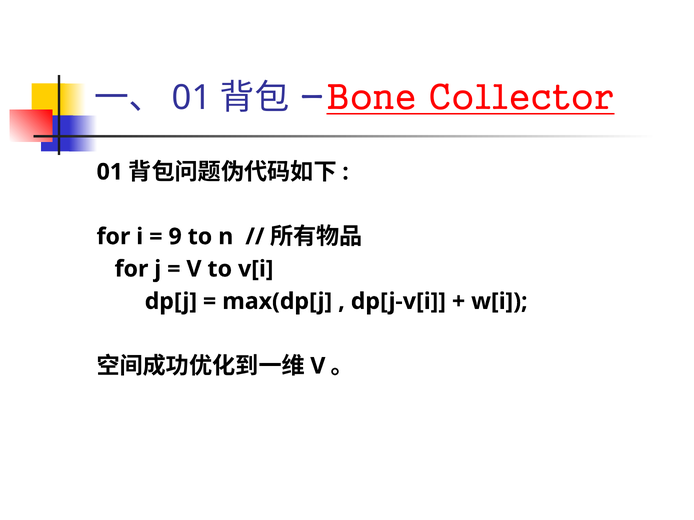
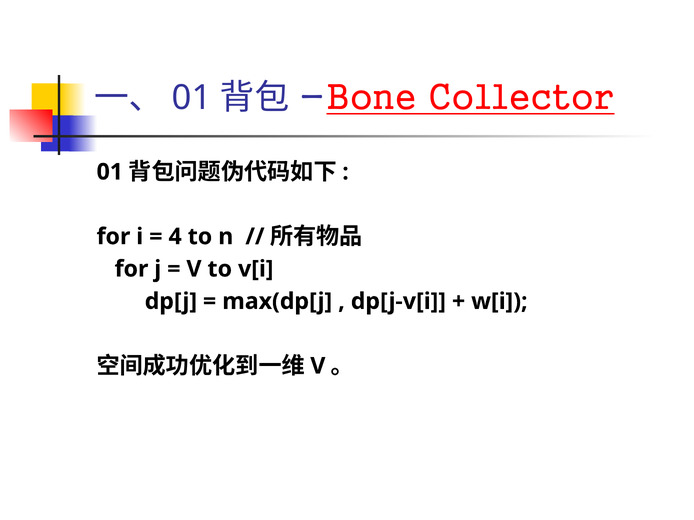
9: 9 -> 4 (175, 237)
